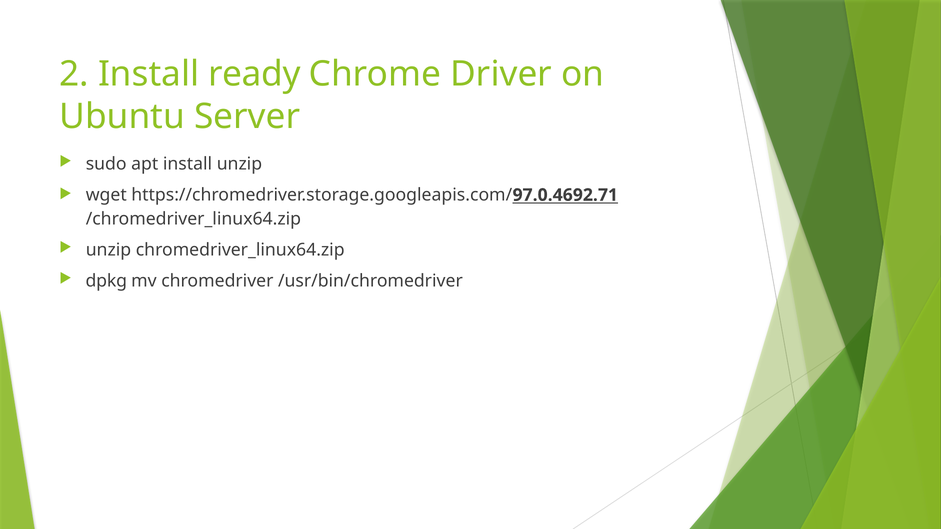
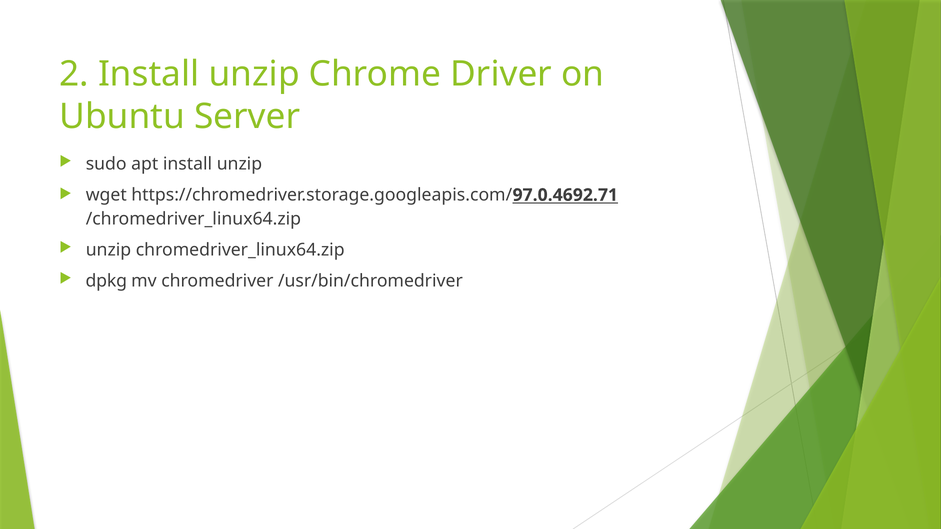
2 Install ready: ready -> unzip (254, 74)
